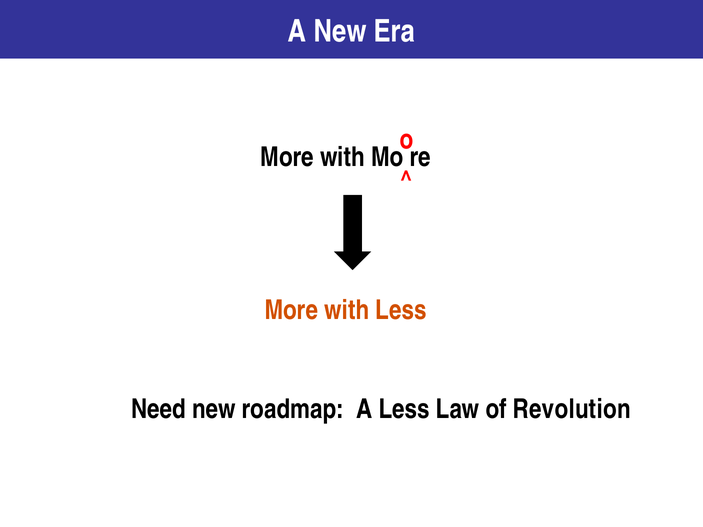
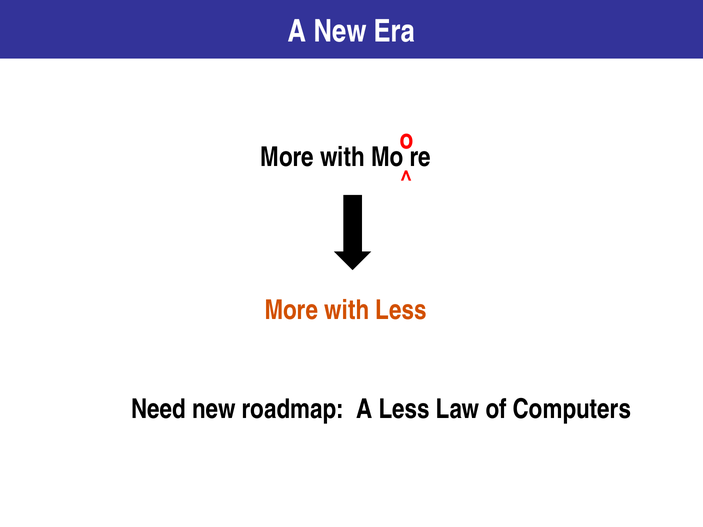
Revolution: Revolution -> Computers (572, 409)
